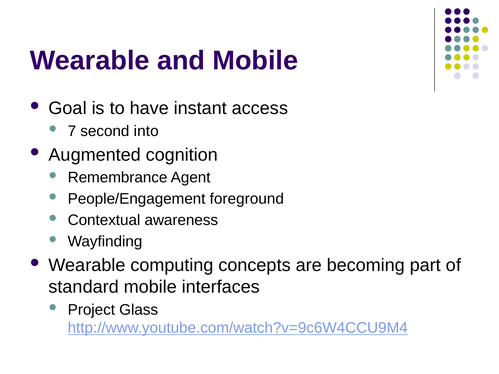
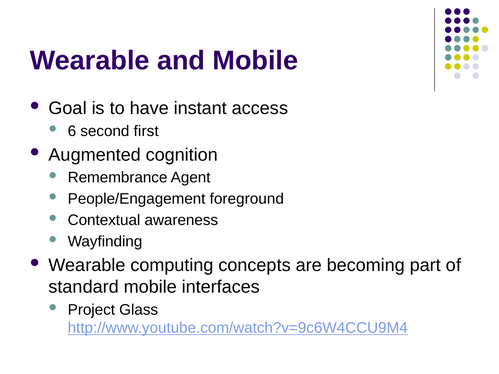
7: 7 -> 6 (72, 131)
into: into -> first (146, 131)
